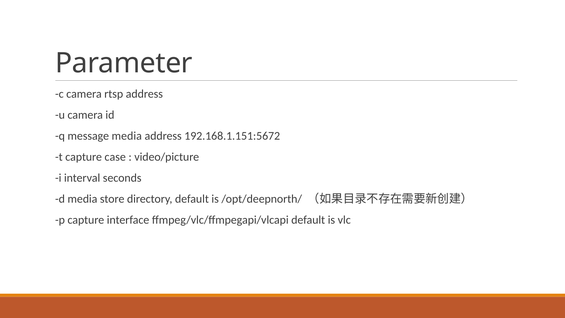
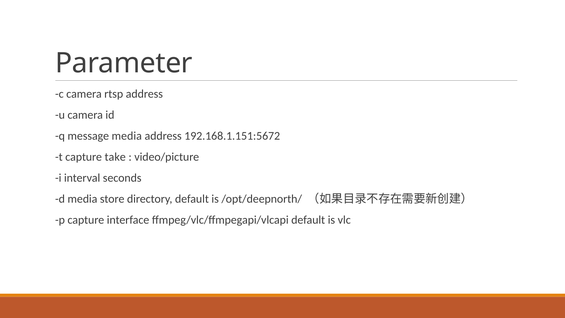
case: case -> take (115, 157)
